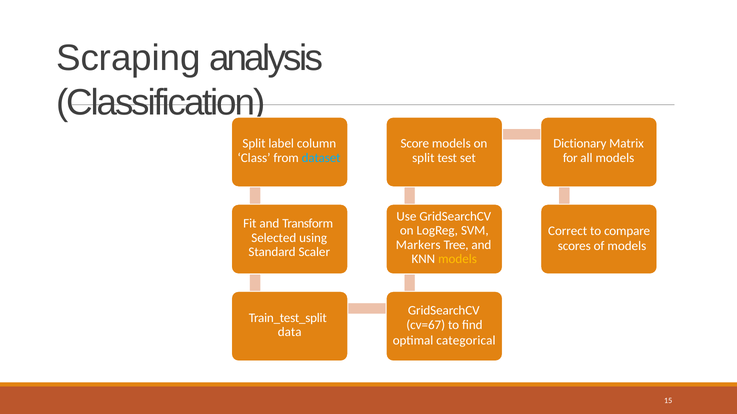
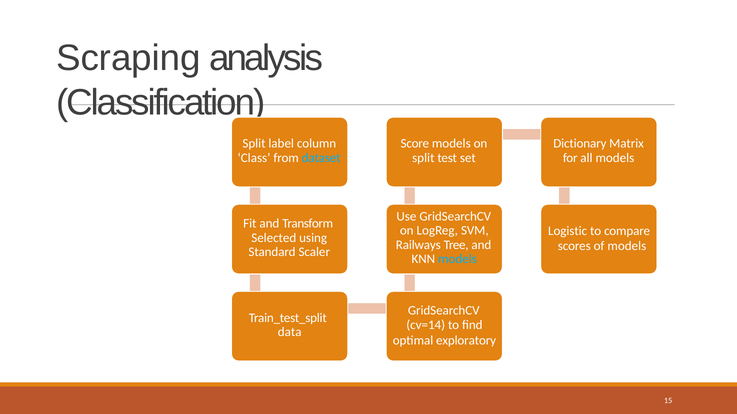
Correct: Correct -> Logistic (568, 231)
Markers: Markers -> Railways (418, 245)
models colour: yellow -> light blue (458, 260)
cv=67: cv=67 -> cv=14 (426, 325)
categorical: categorical -> exploratory (466, 341)
